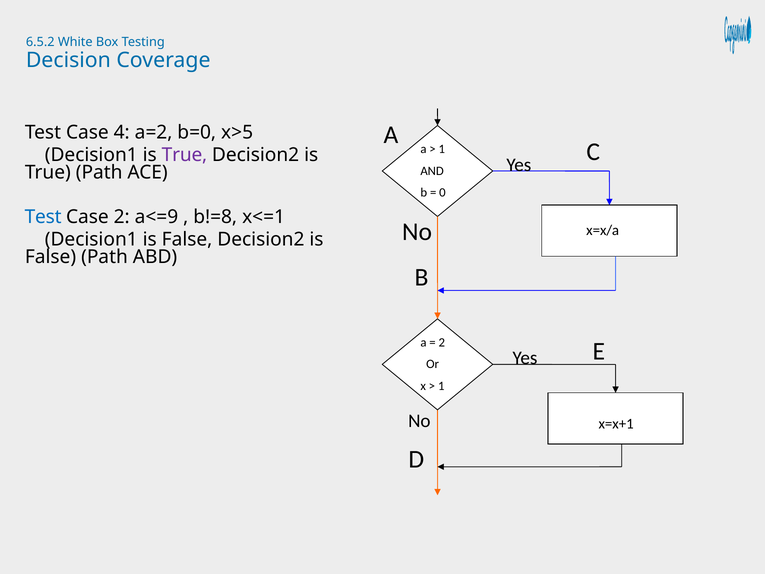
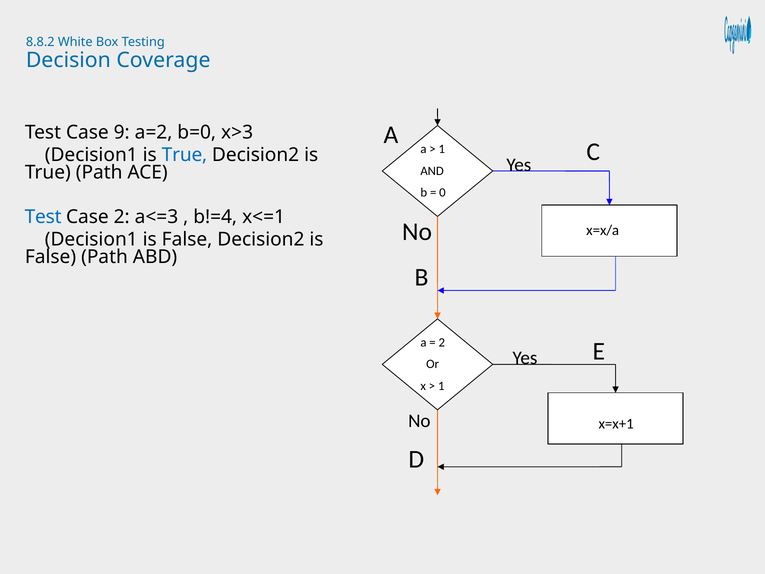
6.5.2: 6.5.2 -> 8.8.2 (40, 42)
4: 4 -> 9 (122, 132)
x>5: x>5 -> x>3 (237, 132)
True colour: purple -> blue (184, 155)
a<=9: a<=9 -> a<=3 (156, 217)
b!=8: b!=8 -> b!=4 (215, 217)
